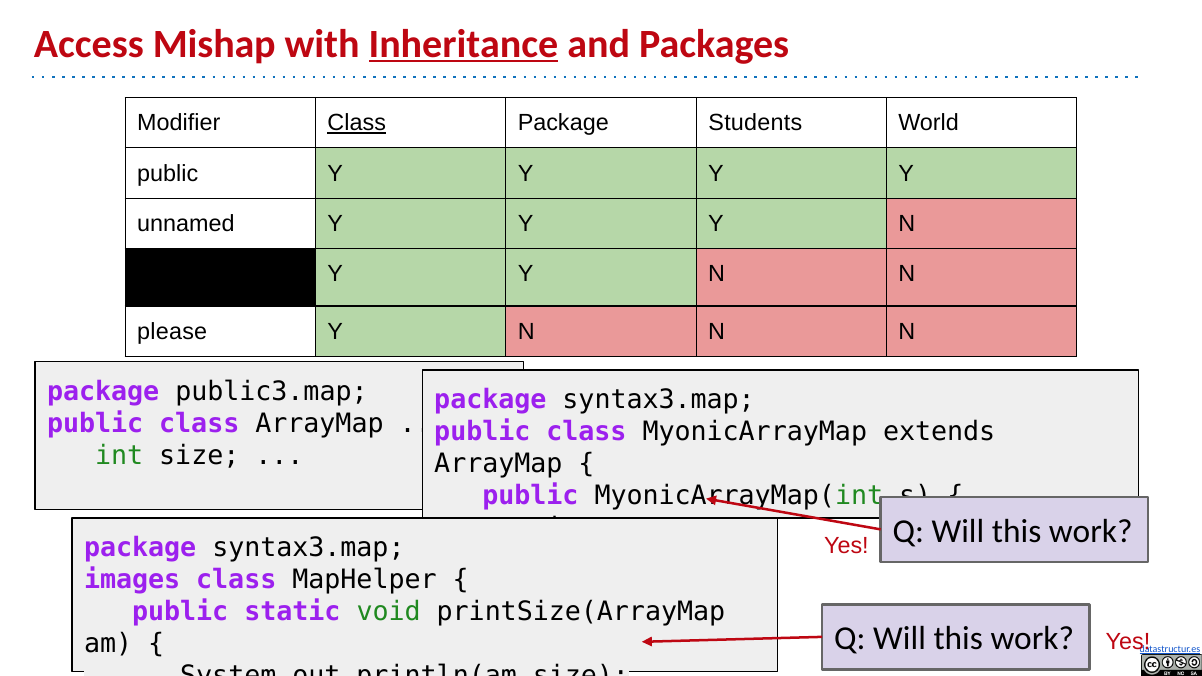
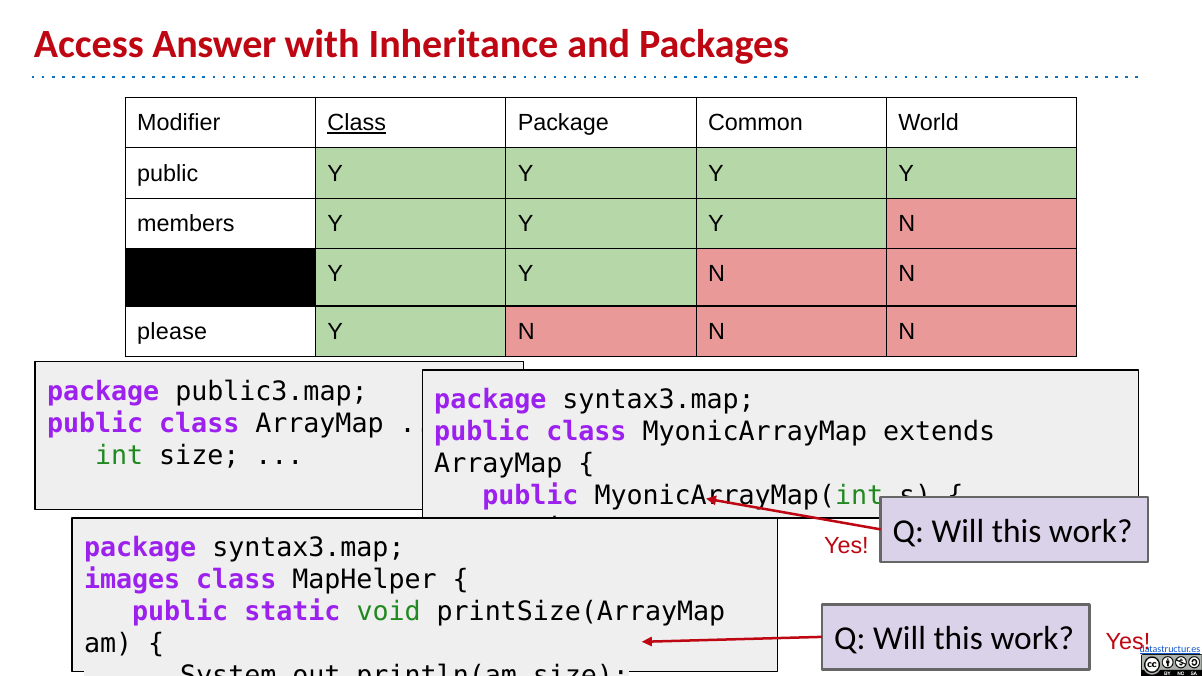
Mishap: Mishap -> Answer (214, 44)
Inheritance underline: present -> none (463, 44)
Students: Students -> Common (755, 123)
unnamed: unnamed -> members (186, 224)
